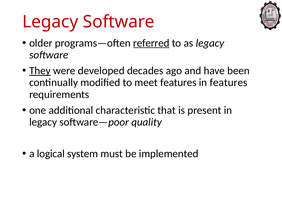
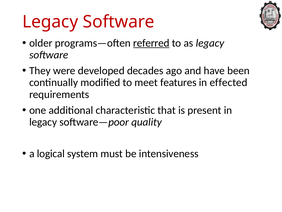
They underline: present -> none (40, 71)
in features: features -> effected (229, 82)
implemented: implemented -> intensiveness (169, 153)
